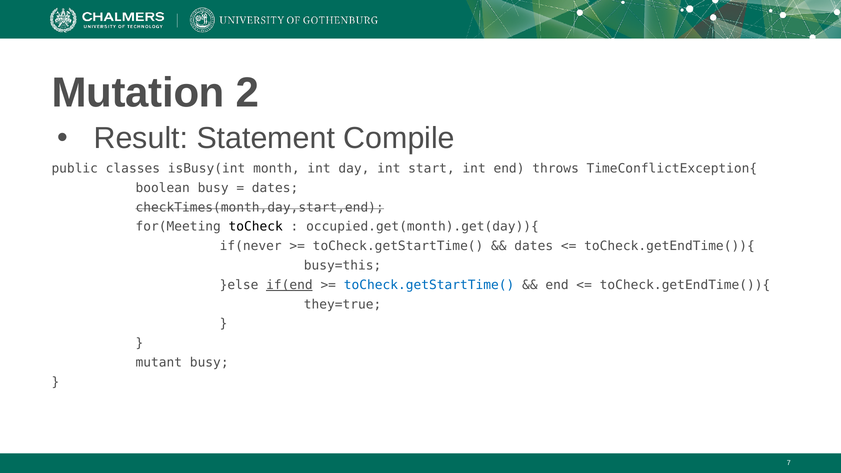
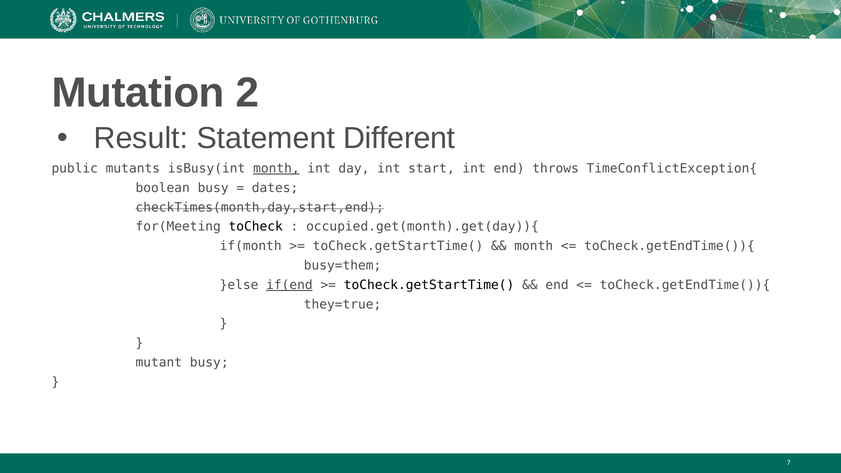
Compile: Compile -> Different (399, 138)
classes: classes -> mutants (133, 169)
month underline: none -> present (276, 169)
if(never: if(never -> if(month (251, 246)
dates: dates -> month (534, 246)
busy=this: busy=this -> busy=them (343, 266)
toCheck.getStartTime( colour: blue -> black (429, 285)
